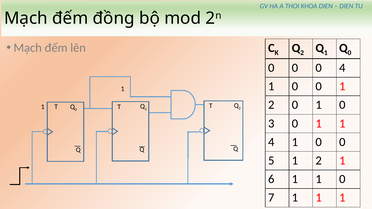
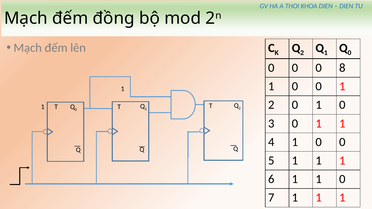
0 4: 4 -> 8 (342, 68)
5 1 2: 2 -> 1 (319, 161)
